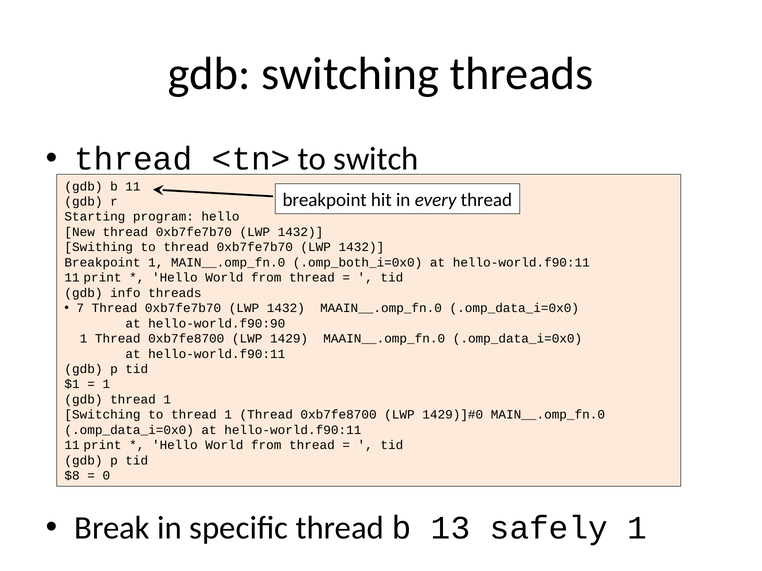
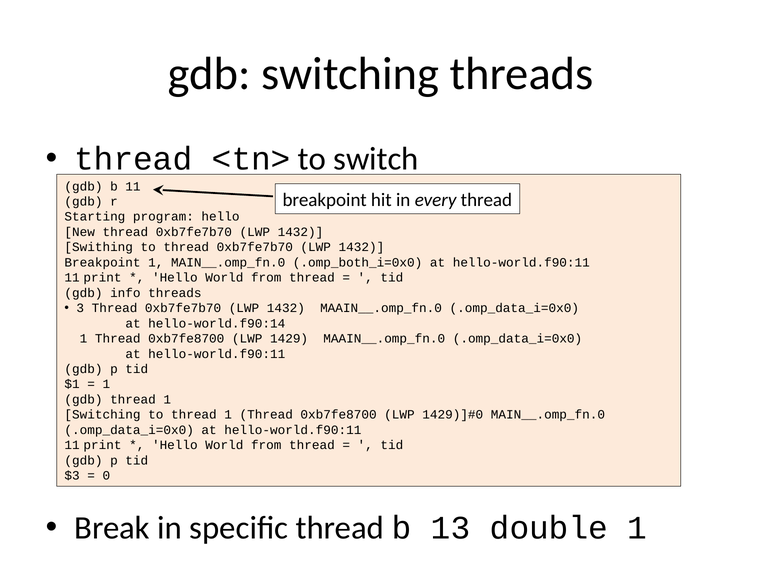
7: 7 -> 3 (80, 308)
hello-world.f90:90: hello-world.f90:90 -> hello-world.f90:14 (217, 324)
$8: $8 -> $3 (72, 476)
safely: safely -> double (549, 529)
